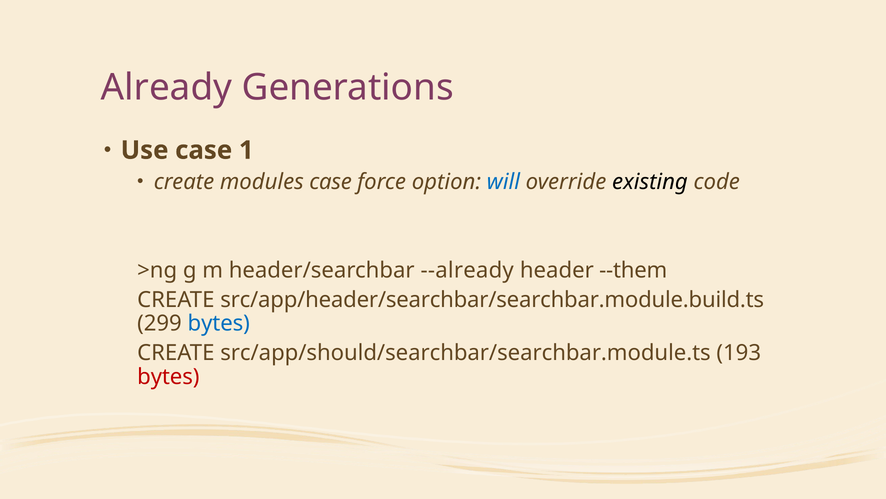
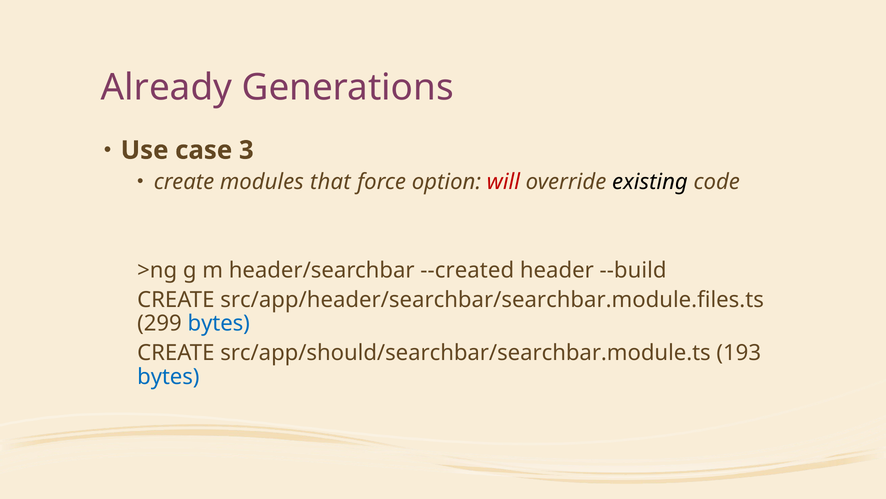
1: 1 -> 3 (246, 150)
modules case: case -> that (330, 182)
will colour: blue -> red (503, 182)
--already: --already -> --created (467, 270)
--them: --them -> --build (633, 270)
src/app/header/searchbar/searchbar.module.build.ts: src/app/header/searchbar/searchbar.module.build.ts -> src/app/header/searchbar/searchbar.module.files.ts (492, 299)
bytes colour: red -> blue (168, 377)
